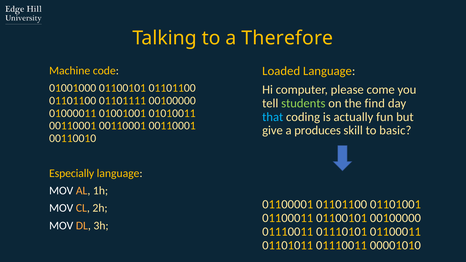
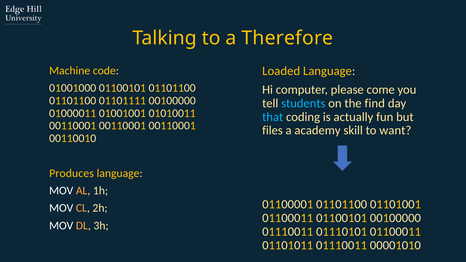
students colour: light green -> light blue (303, 103)
give: give -> files (272, 131)
produces: produces -> academy (318, 131)
basic: basic -> want (395, 131)
Especially: Especially -> Produces (72, 173)
